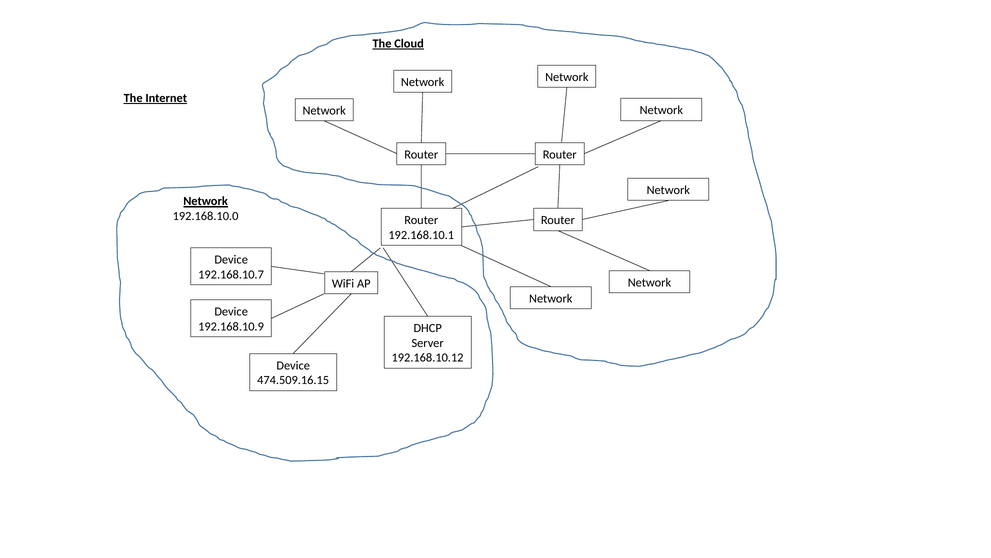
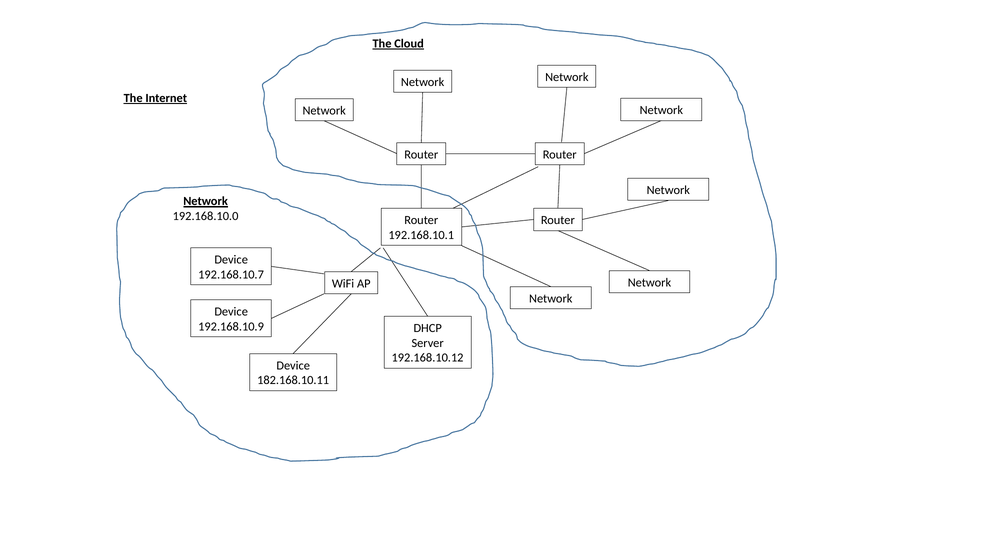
474.509.16.15: 474.509.16.15 -> 182.168.10.11 (293, 380)
